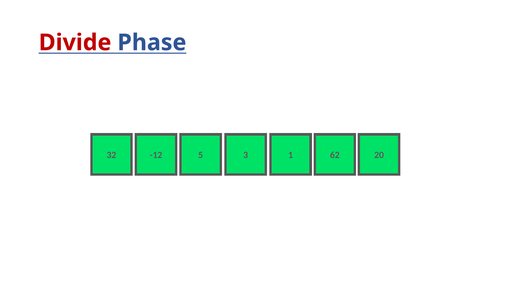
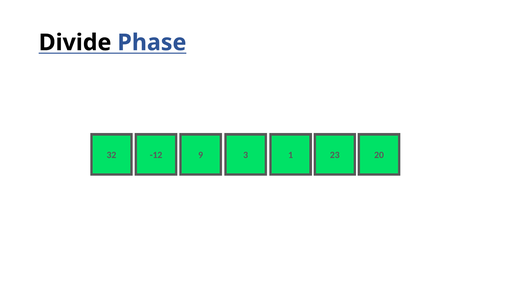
Divide colour: red -> black (75, 43)
5: 5 -> 9 (201, 155)
62: 62 -> 23 (335, 155)
